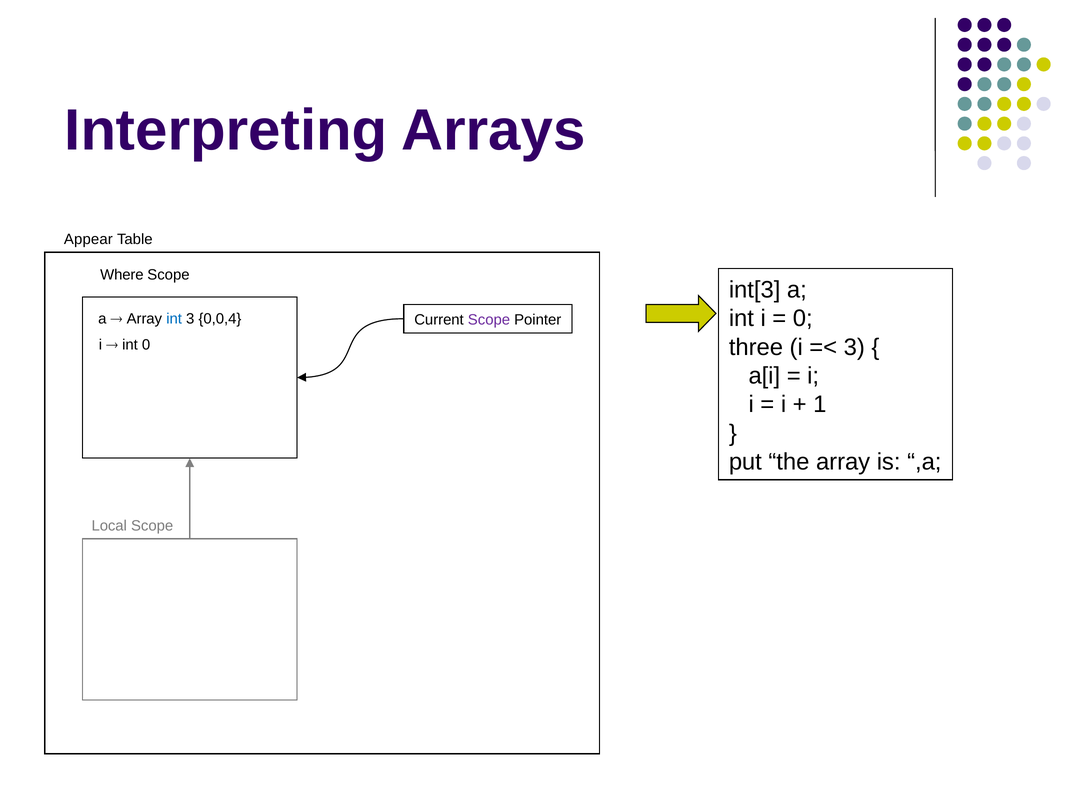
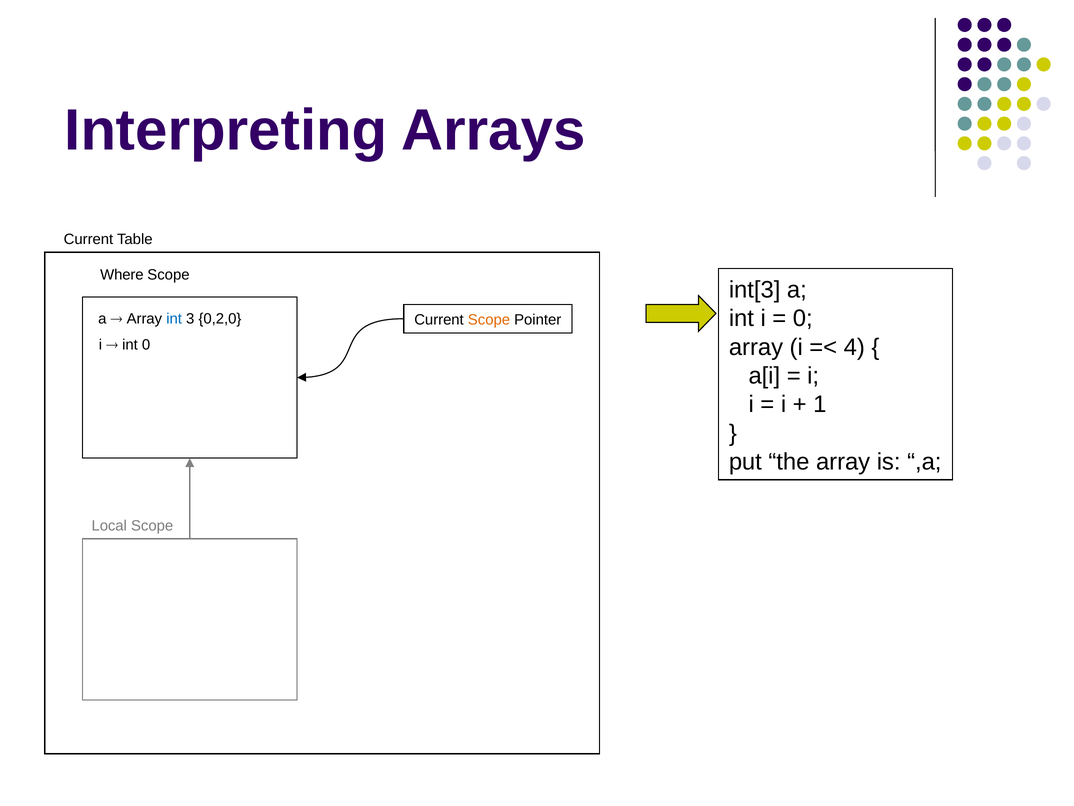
Appear: Appear -> Current (88, 239)
0,0,4: 0,0,4 -> 0,2,0 (220, 319)
Scope colour: purple -> orange (489, 320)
three: three -> array (756, 347)
3: 3 -> 4 (854, 347)
